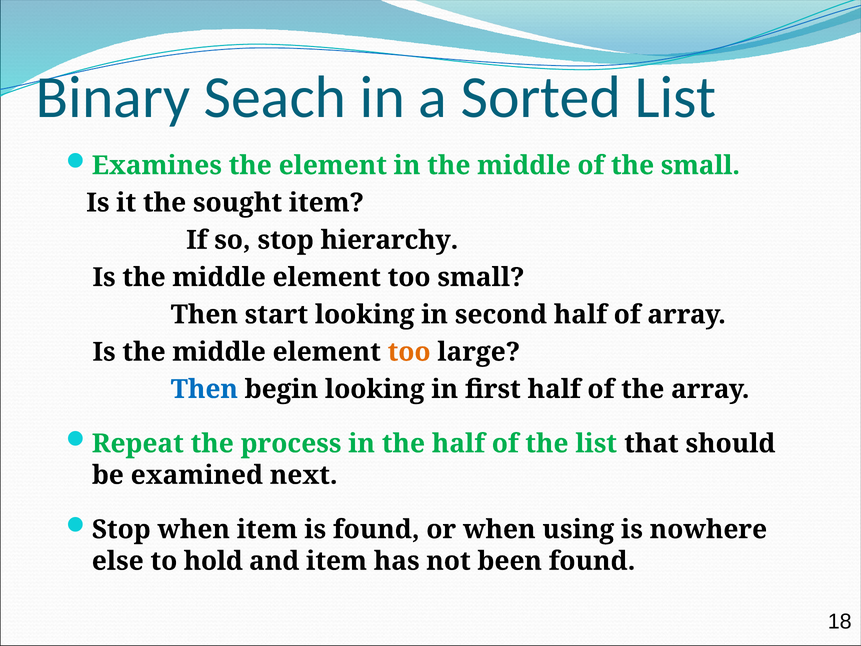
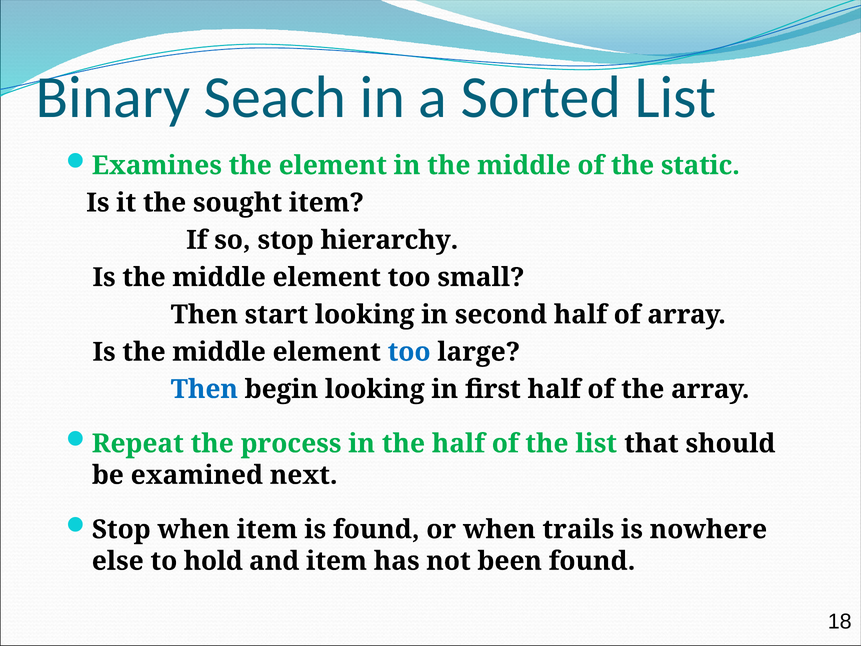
the small: small -> static (700, 165)
too colour: orange -> blue (409, 352)
using: using -> trails (578, 529)
